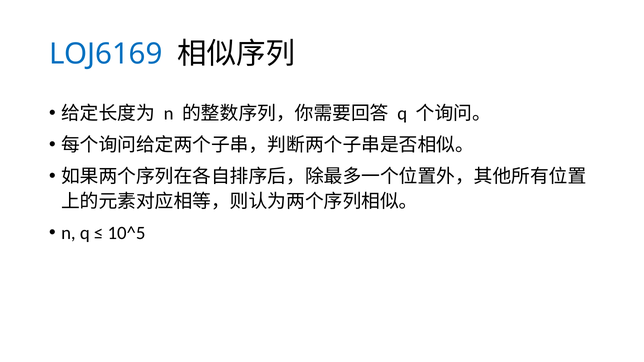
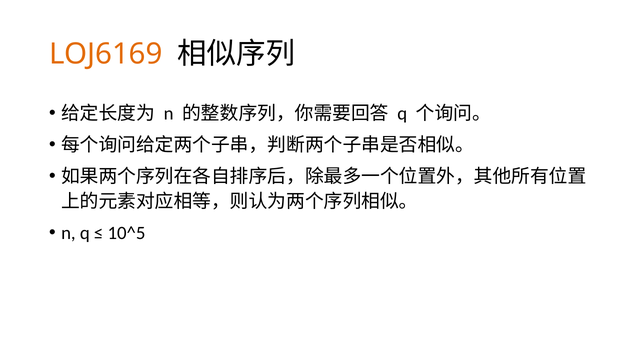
LOJ6169 colour: blue -> orange (106, 54)
